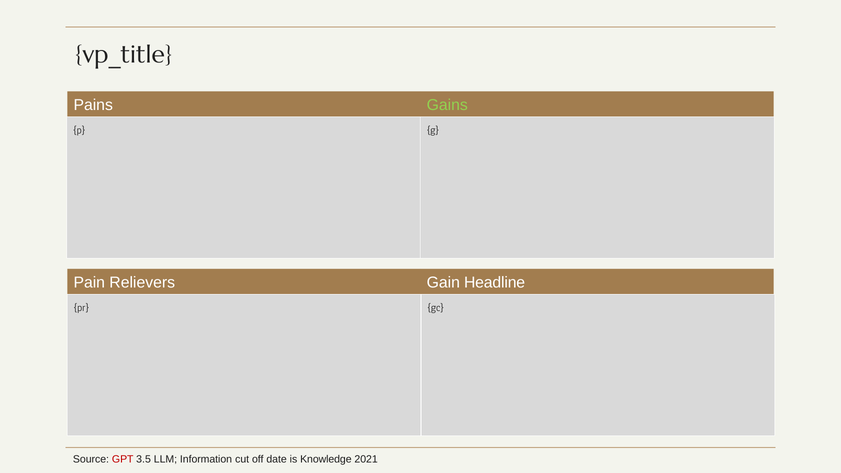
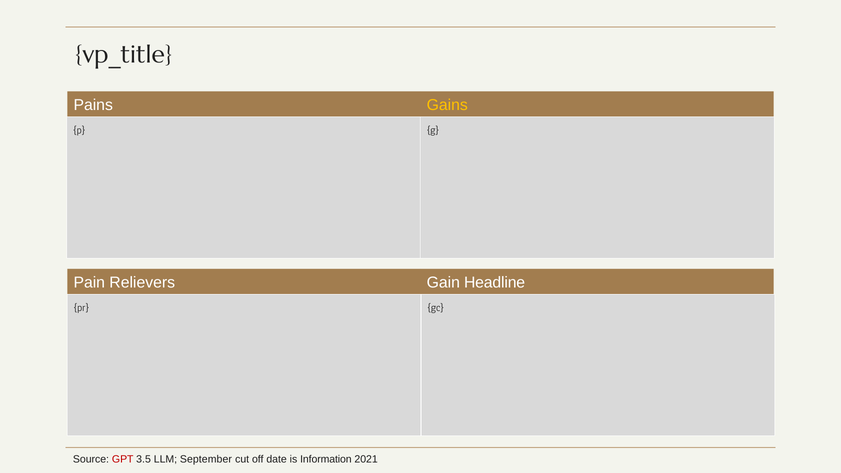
Gains colour: light green -> yellow (447, 105)
Information: Information -> September (206, 459)
Knowledge: Knowledge -> Information (326, 459)
